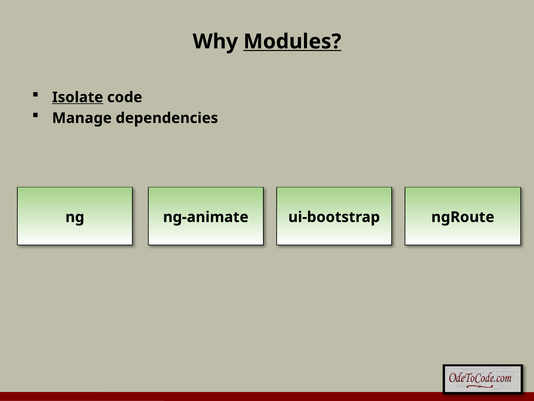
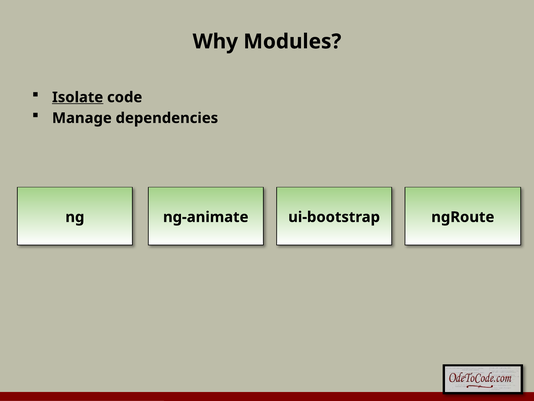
Modules underline: present -> none (292, 41)
